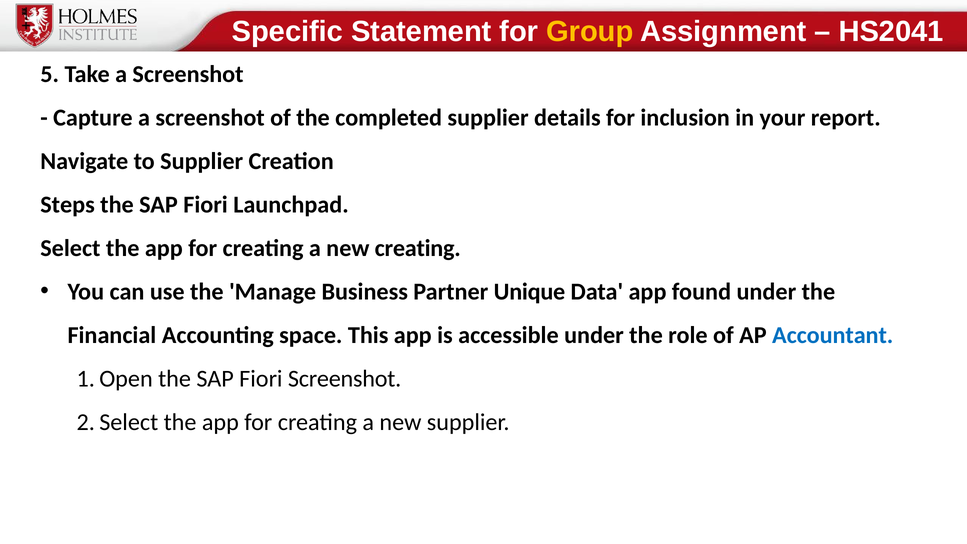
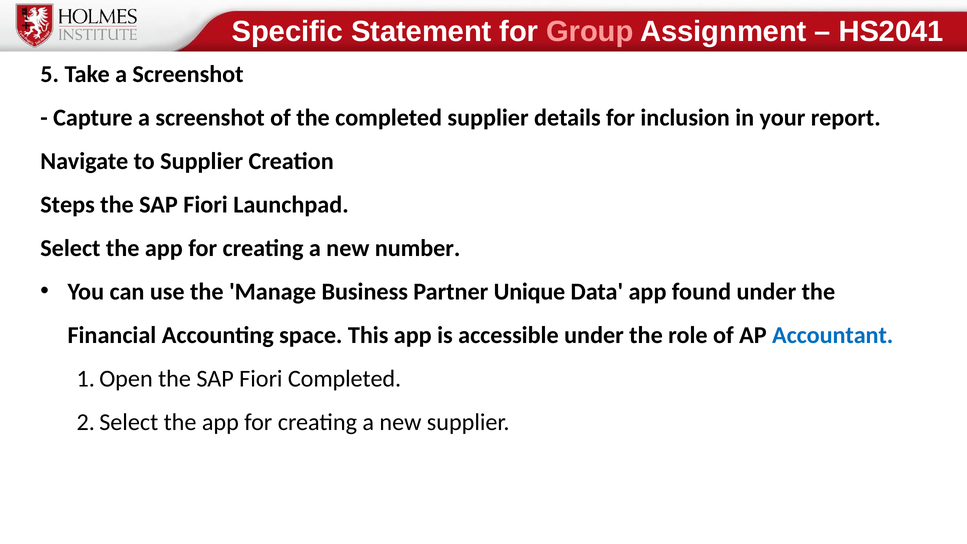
Group colour: yellow -> pink (590, 32)
new creating: creating -> number (418, 248)
Fiori Screenshot: Screenshot -> Completed (345, 379)
